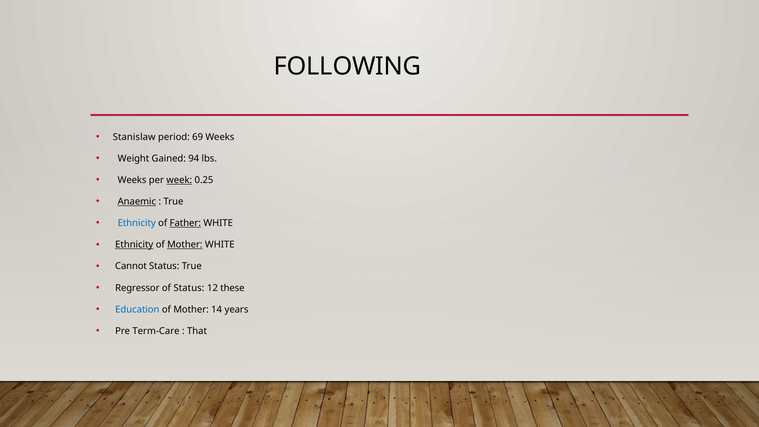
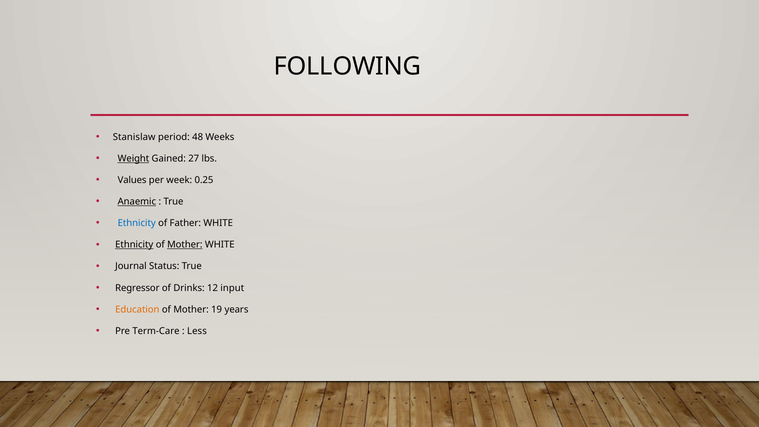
69: 69 -> 48 (198, 137)
Weight underline: none -> present (133, 159)
94: 94 -> 27 (194, 159)
Weeks: Weeks -> Values (132, 180)
week underline: present -> none (179, 180)
Father underline: present -> none (185, 223)
Cannot: Cannot -> Journal (131, 266)
of Status: Status -> Drinks (189, 288)
these: these -> input (232, 288)
Education colour: blue -> orange (137, 309)
14: 14 -> 19 (217, 309)
That: That -> Less (197, 331)
